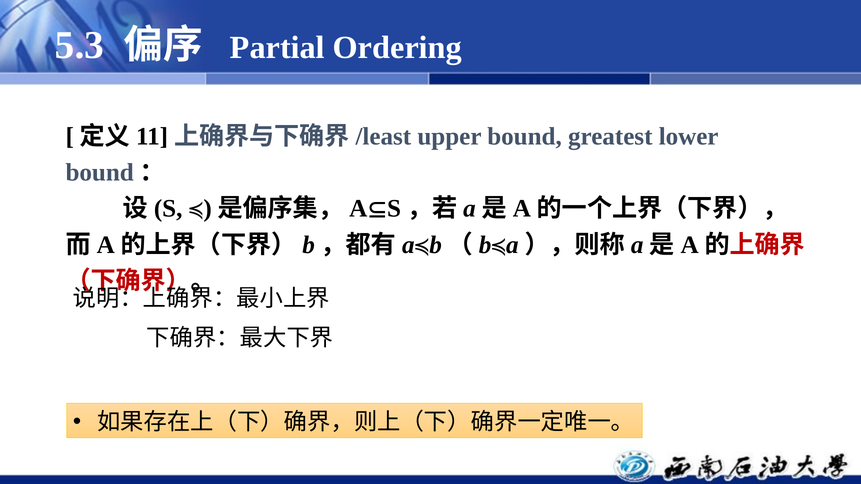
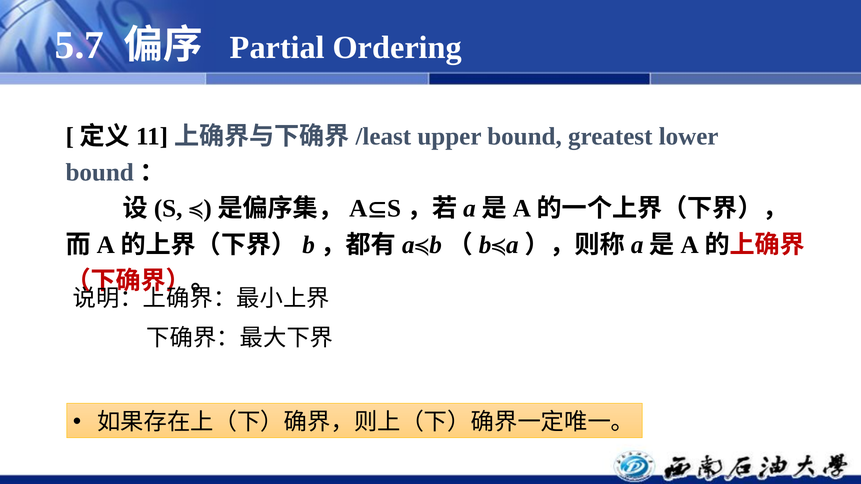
5.3: 5.3 -> 5.7 (80, 46)
